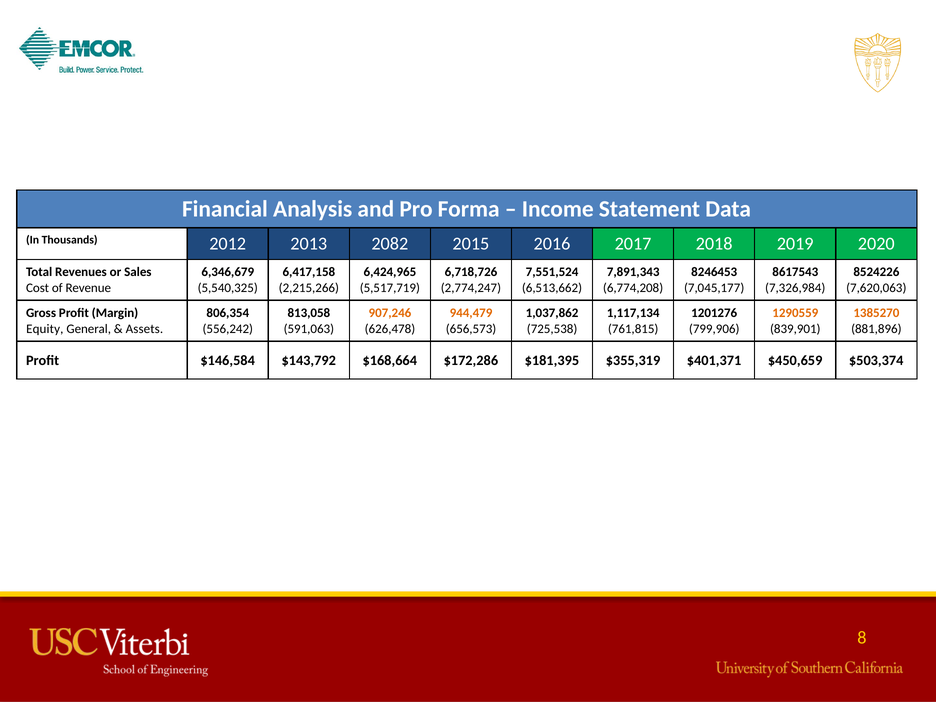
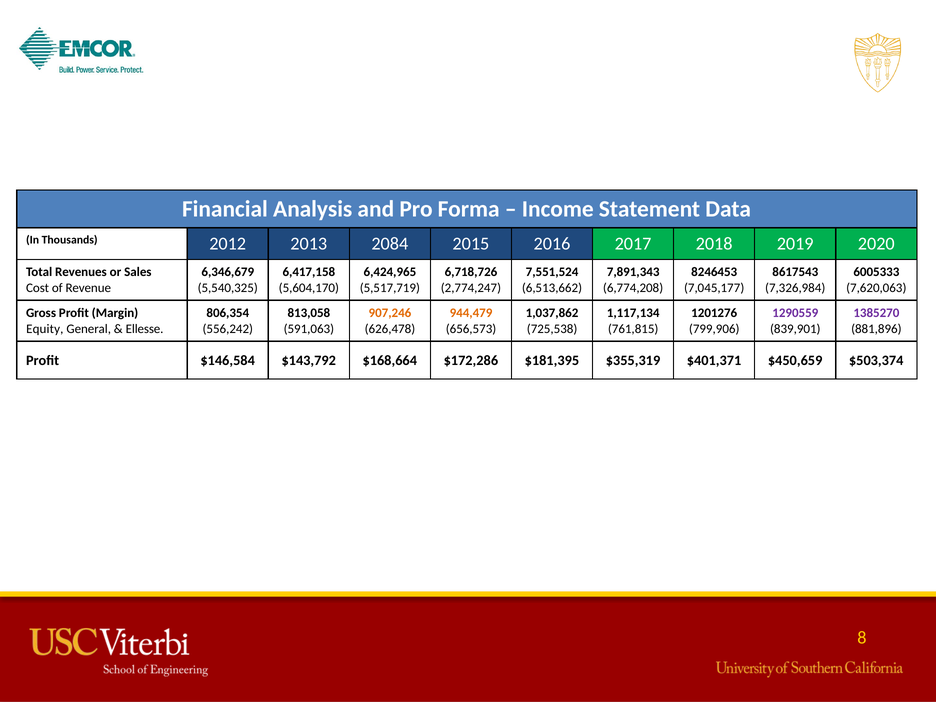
2082: 2082 -> 2084 (390, 244)
8524226: 8524226 -> 6005333 (876, 272)
2,215,266: 2,215,266 -> 5,604,170 (309, 288)
1290559 colour: orange -> purple (795, 313)
1385270 colour: orange -> purple (876, 313)
Assets: Assets -> Ellesse (145, 329)
